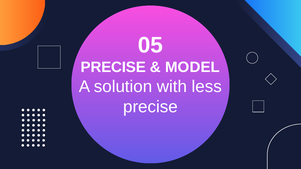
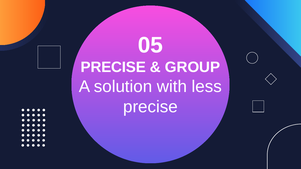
MODEL: MODEL -> GROUP (193, 67)
